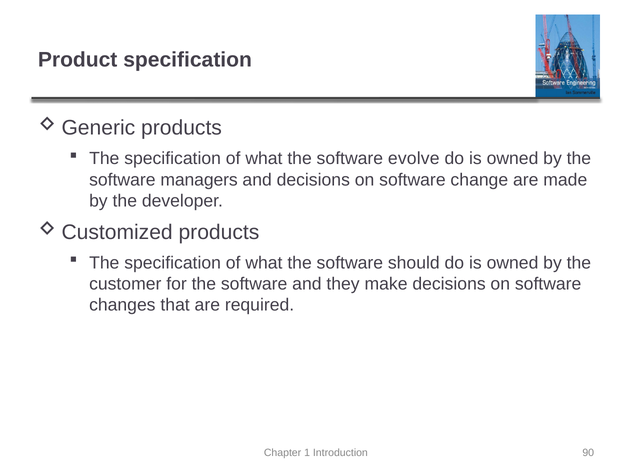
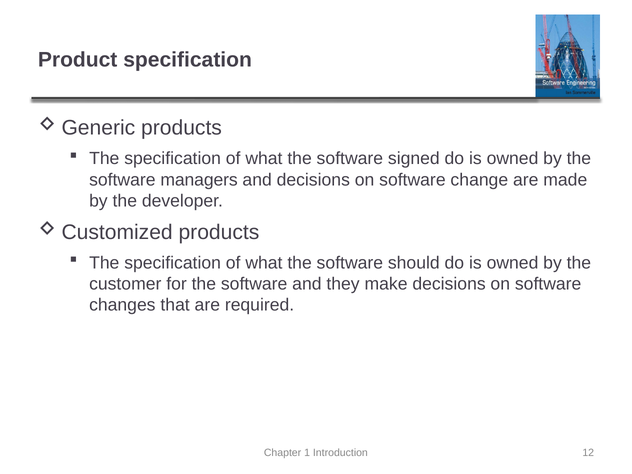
evolve: evolve -> signed (414, 159)
90: 90 -> 12 (588, 453)
